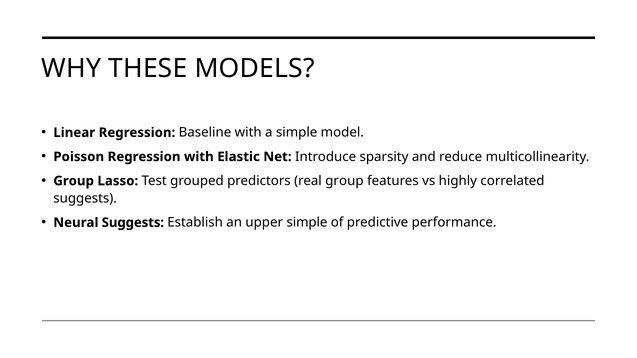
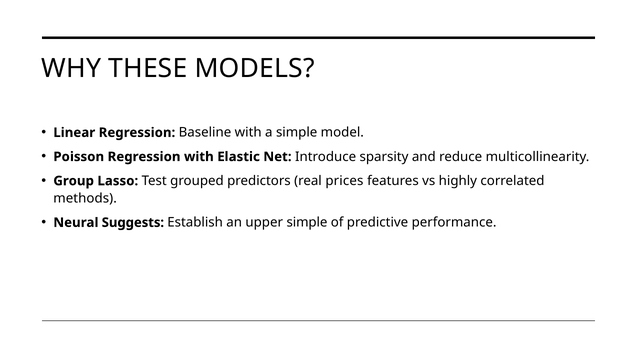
real group: group -> prices (344, 181)
suggests: suggests -> methods (85, 199)
